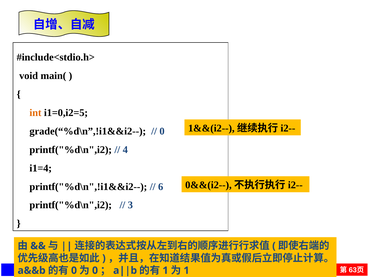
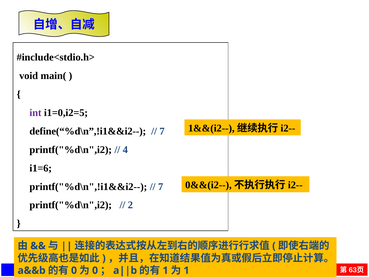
int colour: orange -> purple (35, 113)
grade(“%d\n”,!i1&&i2--: grade(“%d\n”,!i1&&i2-- -> define(“%d\n”,!i1&&i2-- (88, 131)
0: 0 -> 7 (162, 131)
i1=4: i1=4 -> i1=6 (41, 168)
6: 6 -> 7 (161, 186)
3: 3 -> 2 (130, 205)
